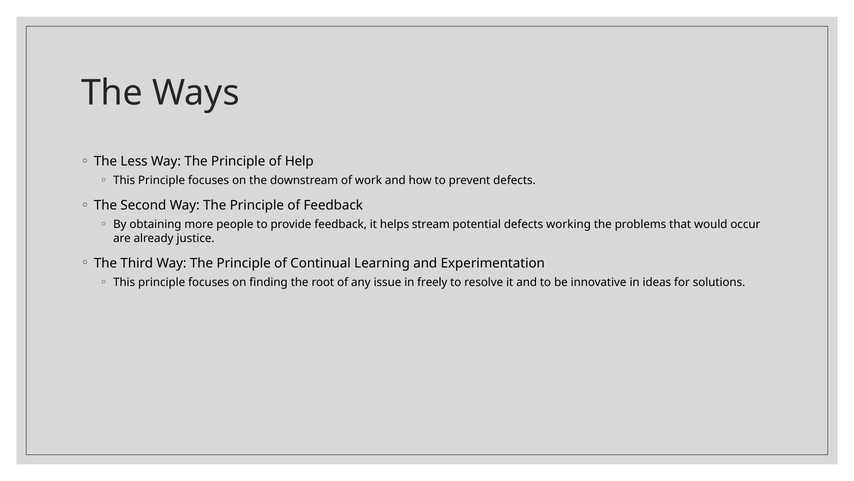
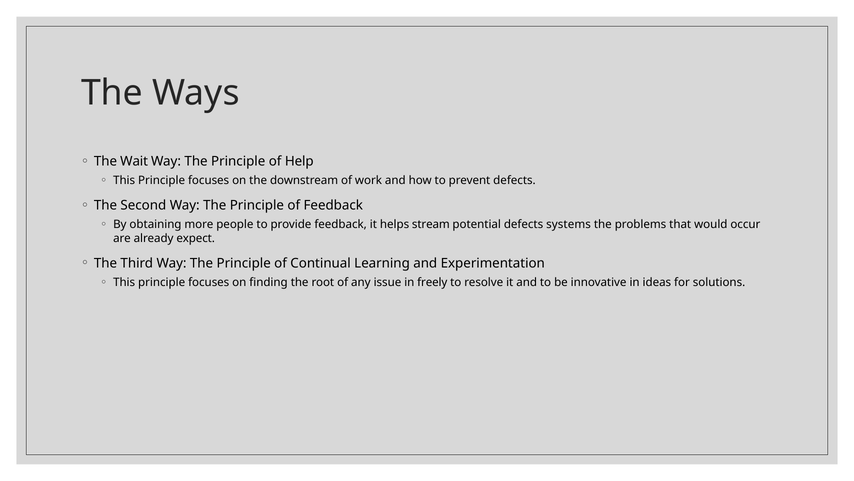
Less: Less -> Wait (134, 161)
working: working -> systems (569, 224)
justice: justice -> expect (196, 238)
